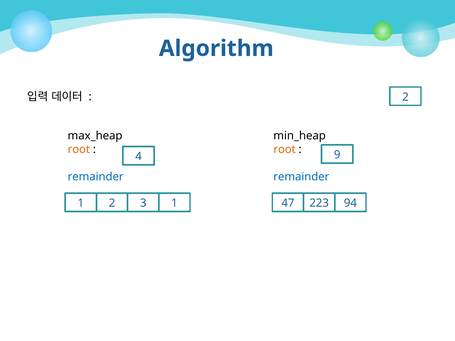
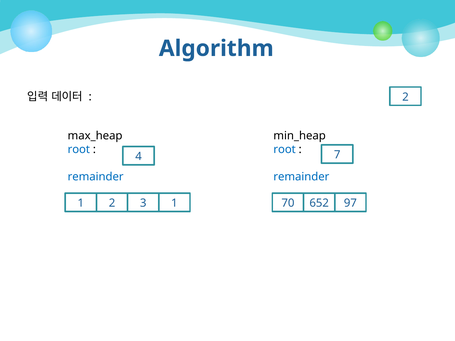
root colour: orange -> blue (79, 149)
root colour: orange -> blue (285, 149)
9: 9 -> 7 (337, 155)
47: 47 -> 70 (288, 203)
223: 223 -> 652 (319, 203)
94: 94 -> 97 (350, 203)
